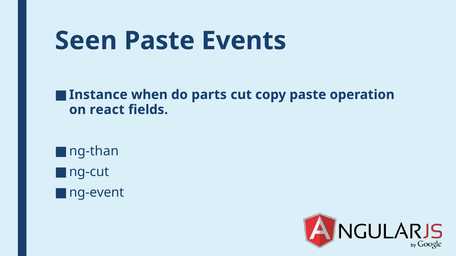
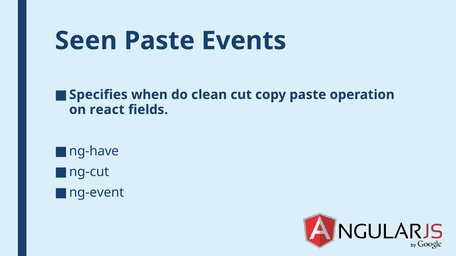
Instance: Instance -> Specifies (98, 95)
parts: parts -> clean (209, 95)
ng-than: ng-than -> ng-have (94, 151)
